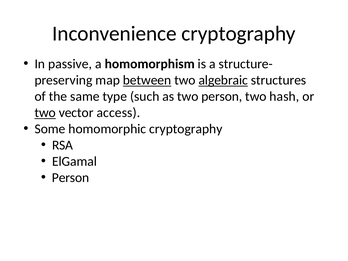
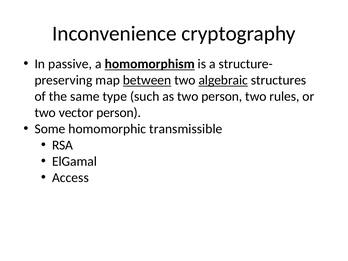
homomorphism underline: none -> present (150, 64)
hash: hash -> rules (284, 97)
two underline: present -> none (45, 113)
vector access: access -> person (119, 113)
homomorphic cryptography: cryptography -> transmissible (186, 129)
Person: Person -> Access (70, 178)
